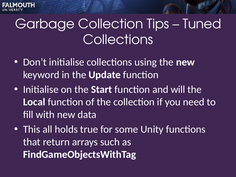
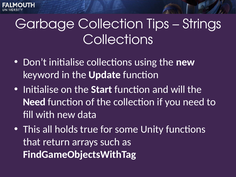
Tuned: Tuned -> Strings (202, 24)
Local: Local -> Need (34, 102)
